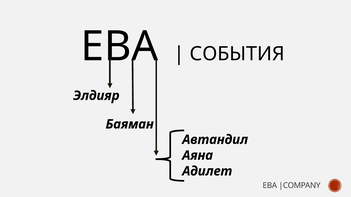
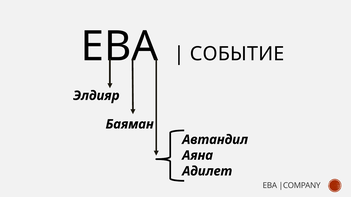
СОБЫТИЯ: СОБЫТИЯ -> СОБЫТИЕ (237, 54)
